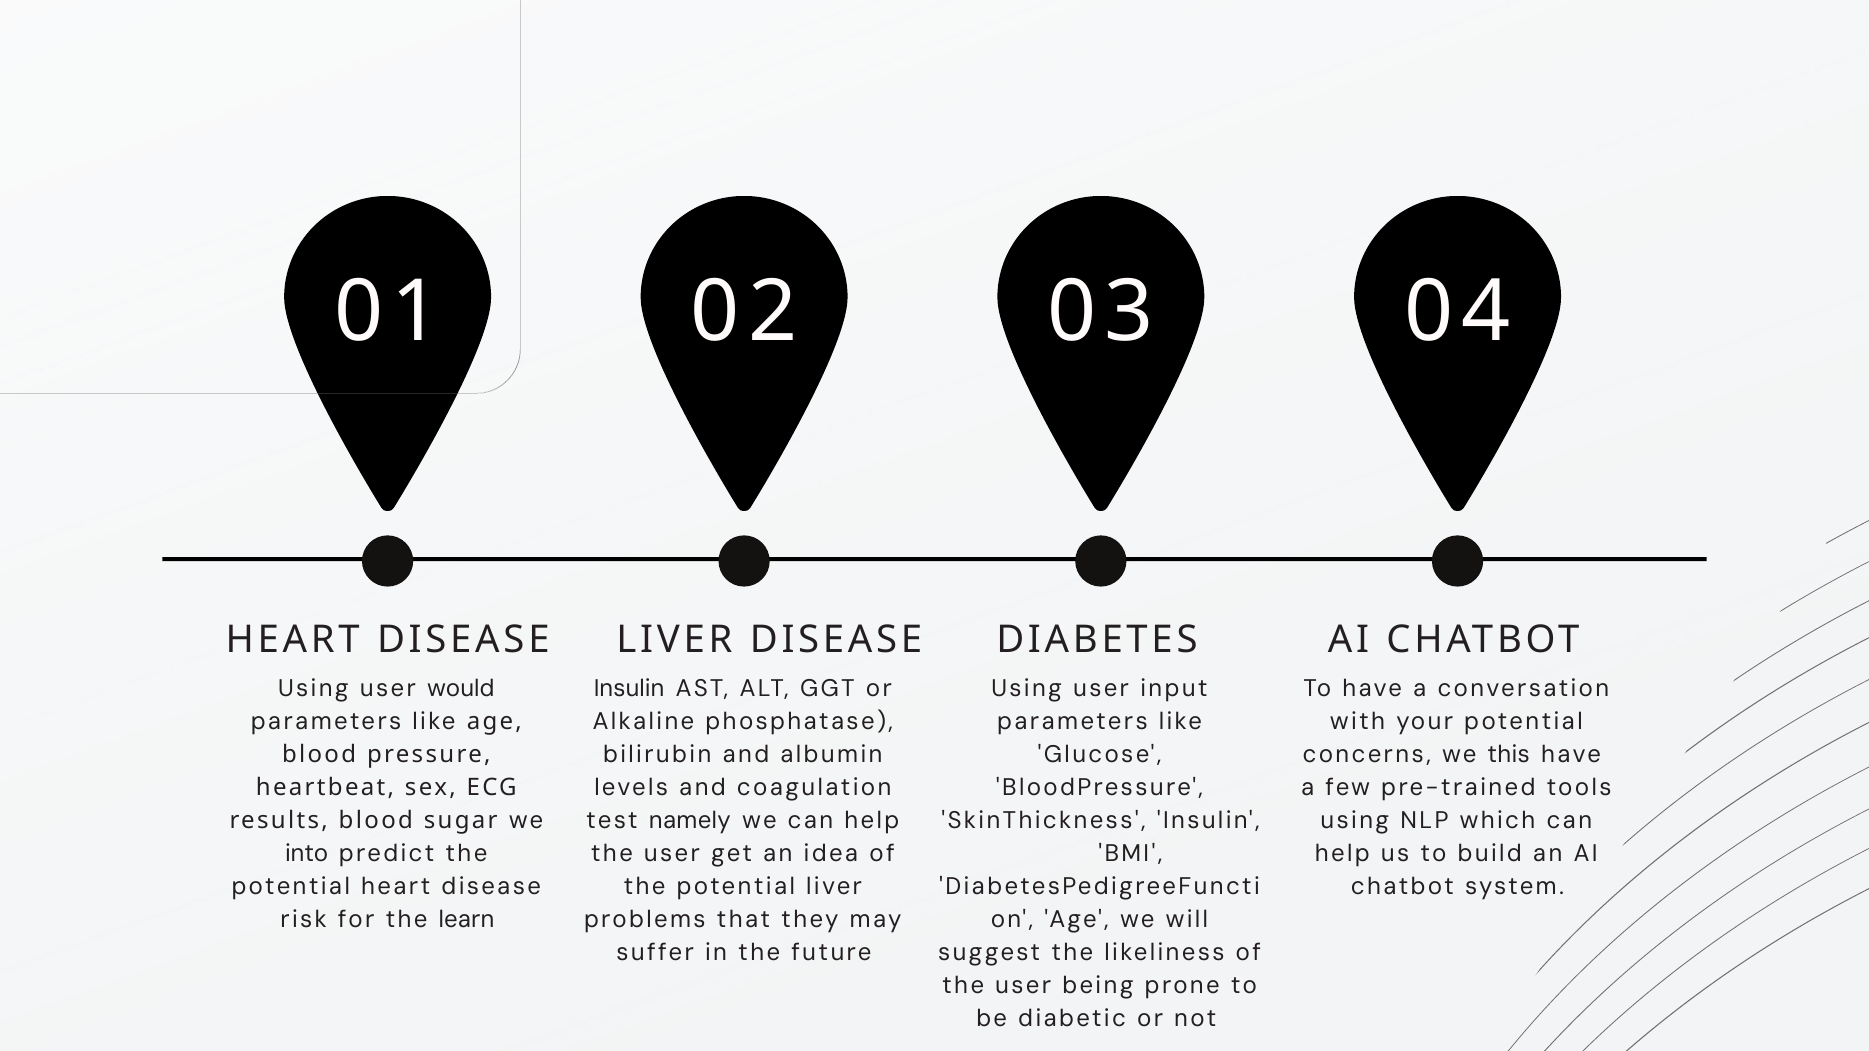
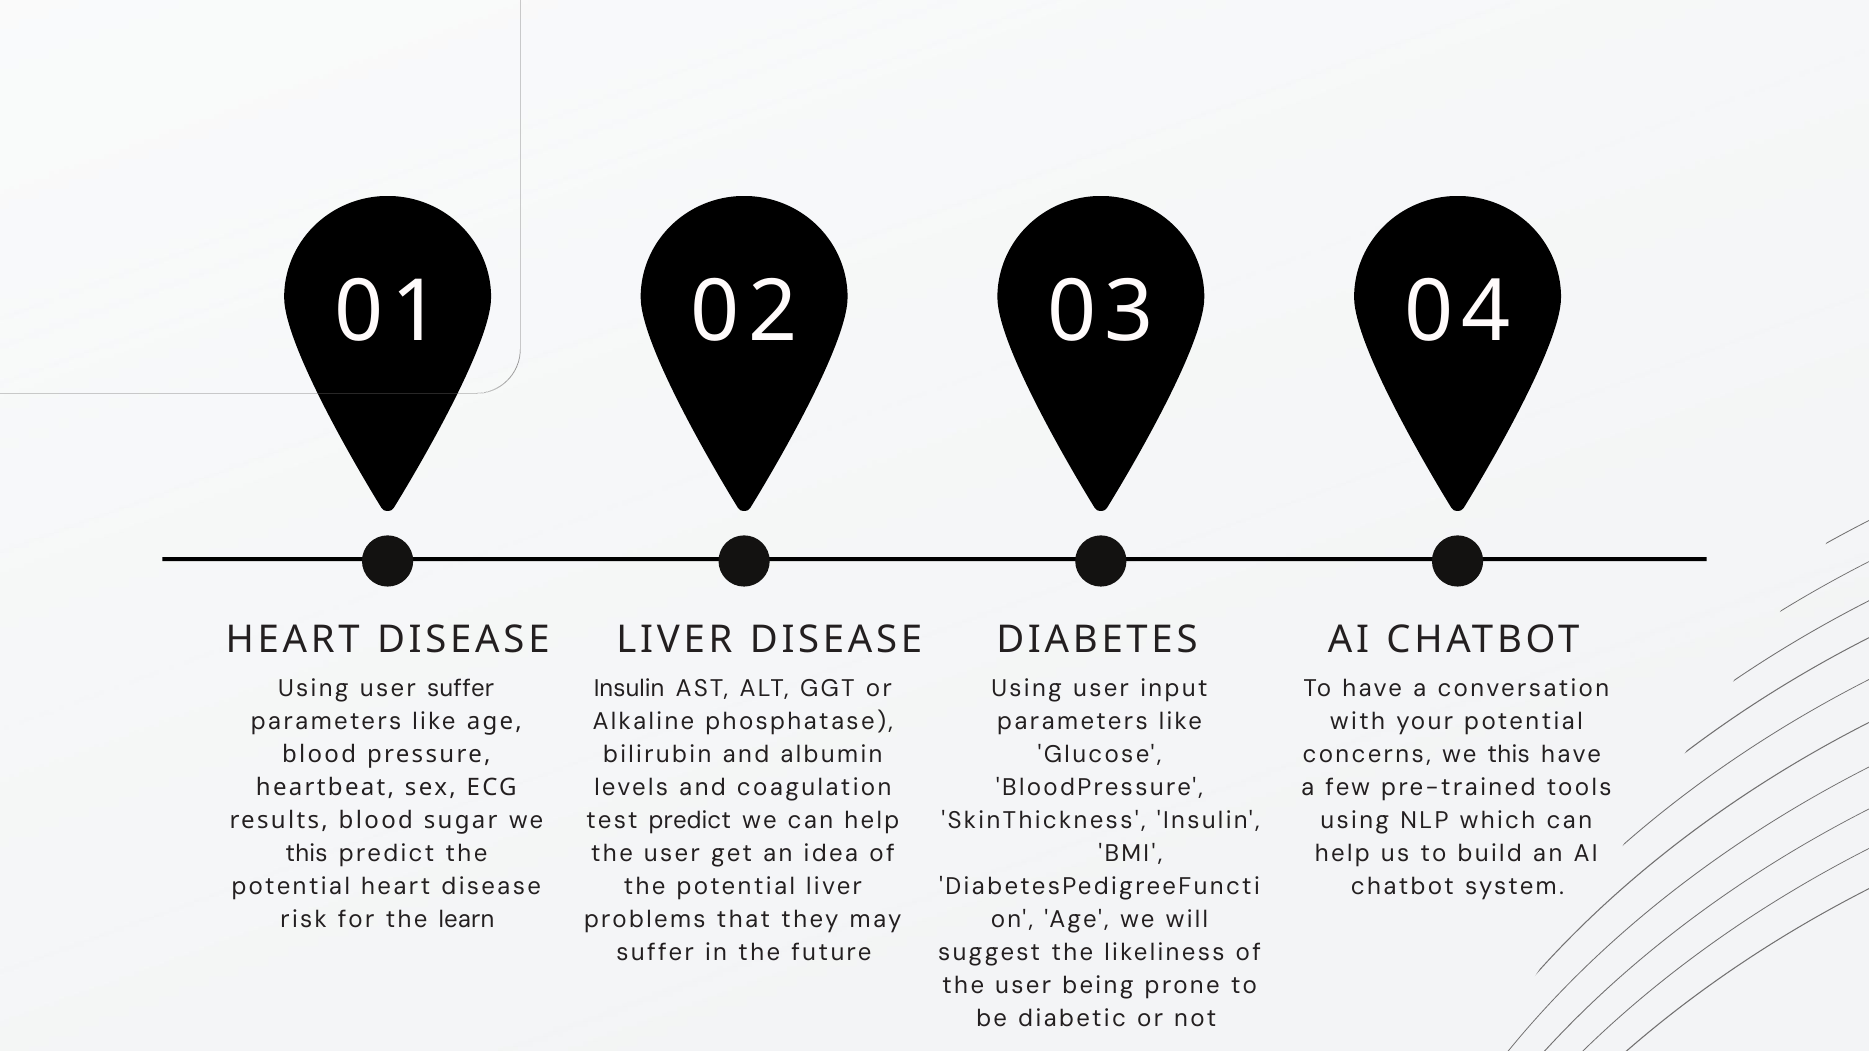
user would: would -> suffer (461, 688)
test namely: namely -> predict (690, 821)
into: into -> this (306, 854)
